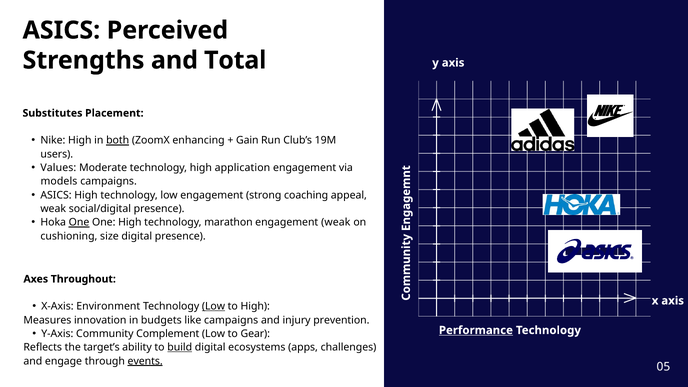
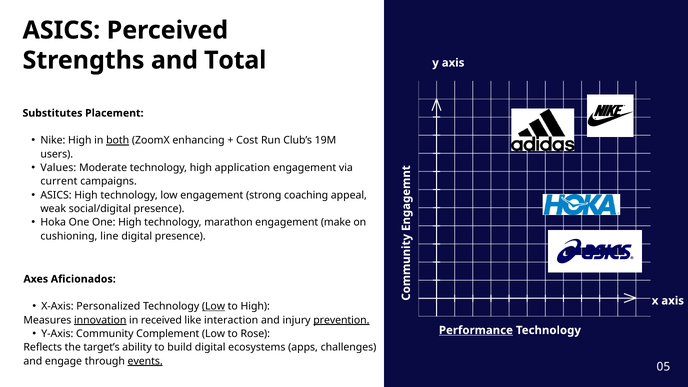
Gain: Gain -> Cost (247, 140)
models: models -> current (59, 181)
One underline: present -> none (79, 222)
engagement weak: weak -> make (336, 222)
size: size -> line (109, 236)
Throughout: Throughout -> Aficionados (83, 279)
Environment: Environment -> Personalized (108, 306)
innovation underline: none -> present (100, 320)
budgets: budgets -> received (161, 320)
like campaigns: campaigns -> interaction (231, 320)
prevention underline: none -> present (341, 320)
Gear: Gear -> Rose (255, 334)
build underline: present -> none (180, 347)
